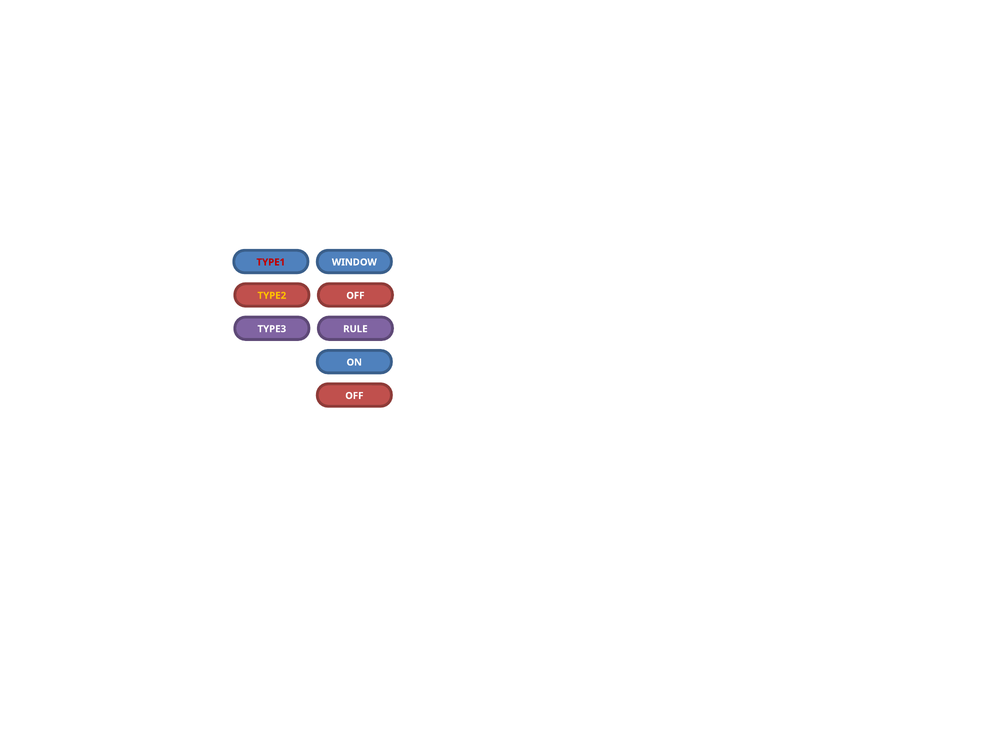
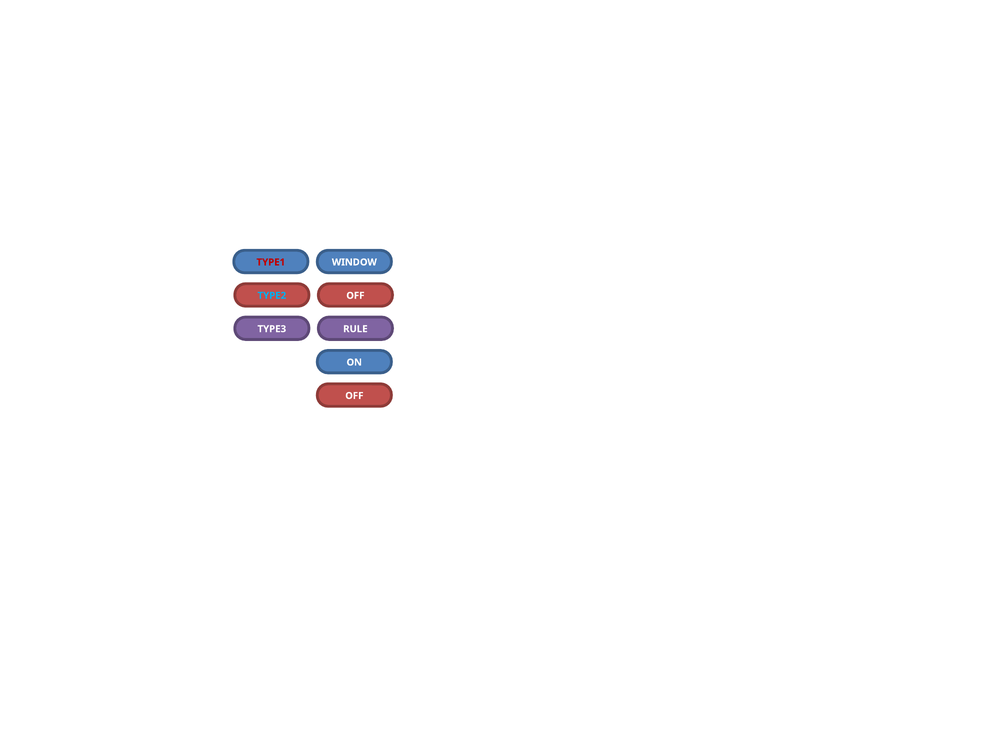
TYPE2 colour: yellow -> light blue (272, 296)
